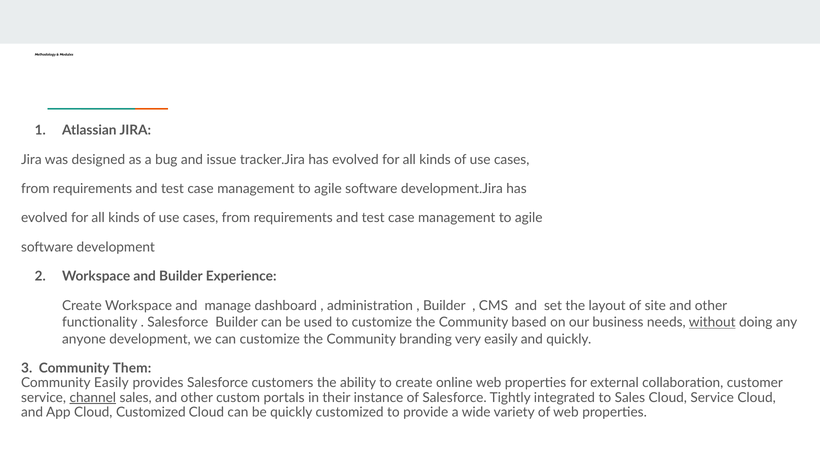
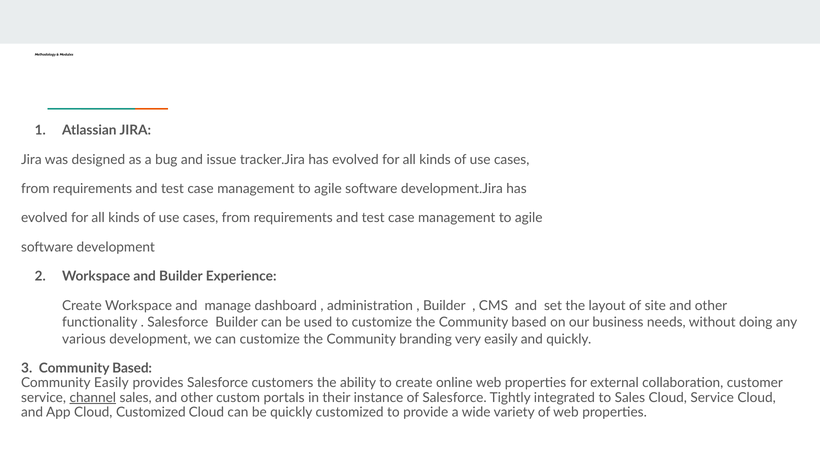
without underline: present -> none (712, 323)
anyone: anyone -> various (84, 340)
3 Community Them: Them -> Based (132, 368)
